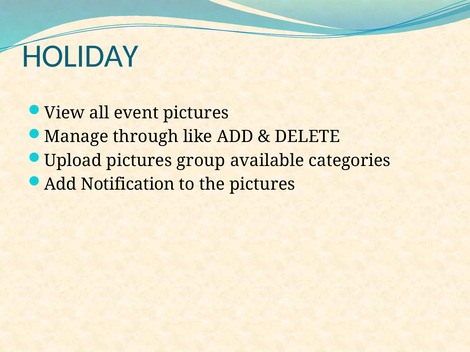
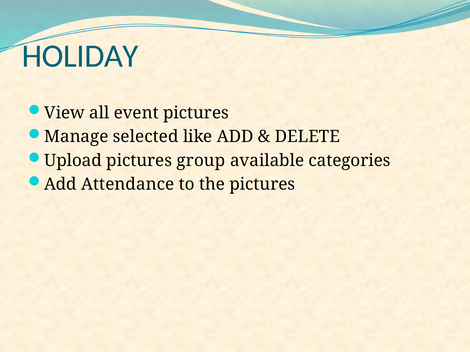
through: through -> selected (146, 137)
Notification: Notification -> Attendance (128, 184)
